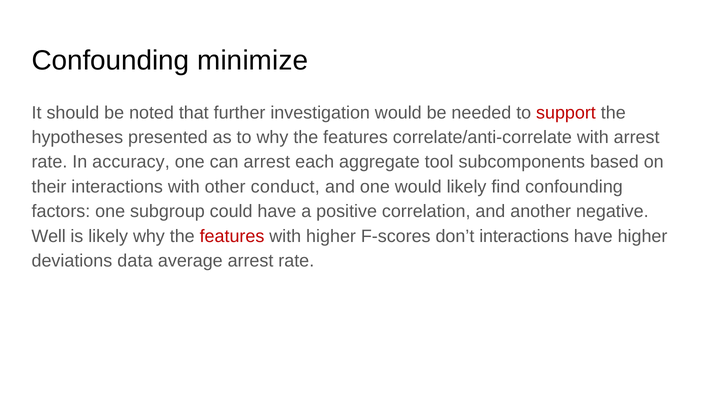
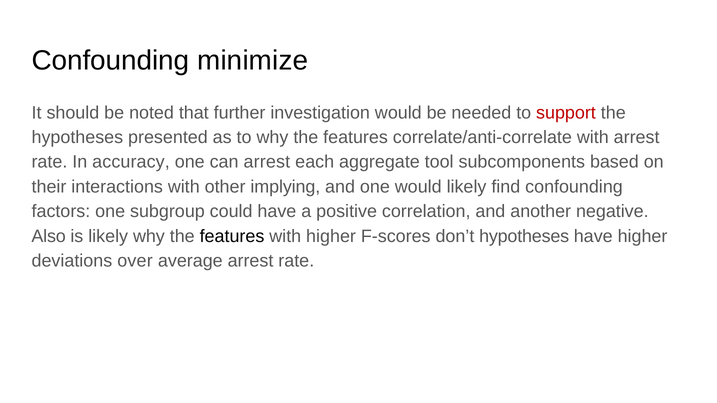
conduct: conduct -> implying (285, 187)
Well: Well -> Also (49, 236)
features colour: red -> black (232, 236)
don’t interactions: interactions -> hypotheses (524, 236)
data: data -> over (135, 261)
